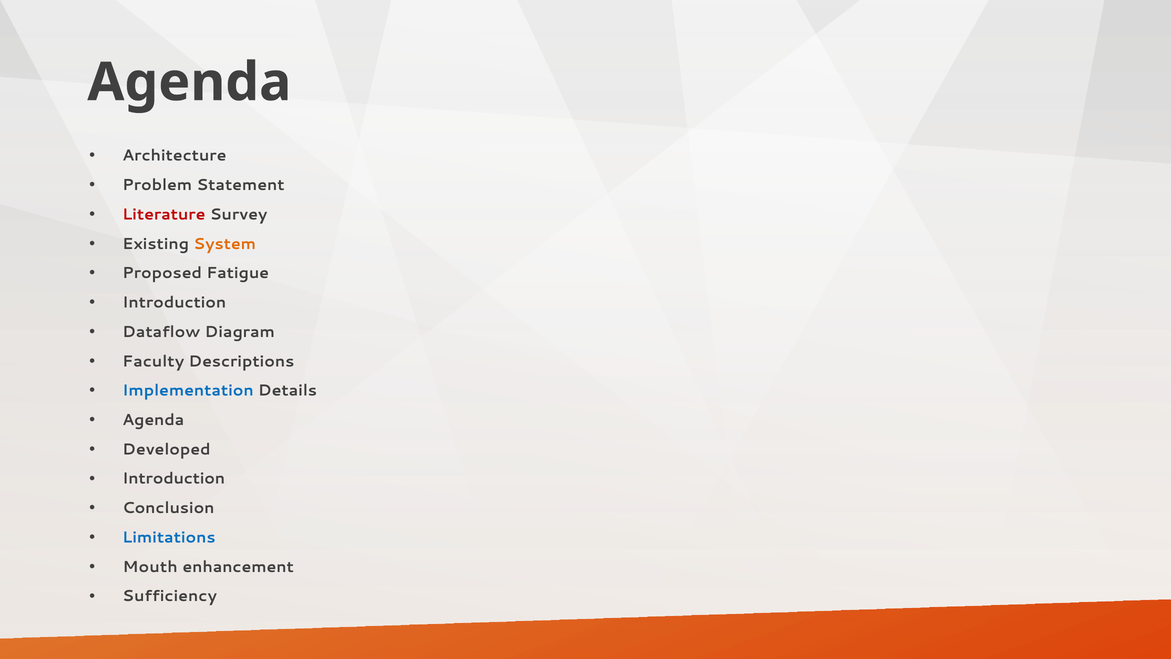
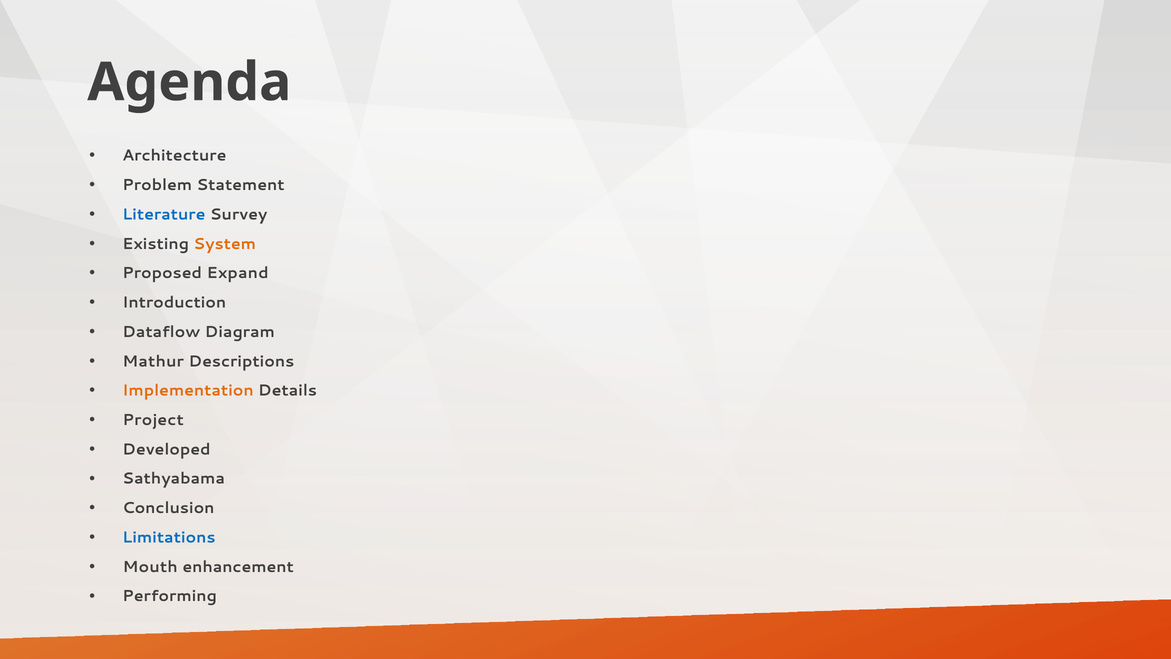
Literature colour: red -> blue (164, 214)
Fatigue: Fatigue -> Expand (238, 273)
Faculty: Faculty -> Mathur (153, 361)
Implementation colour: blue -> orange (188, 390)
Agenda: Agenda -> Project (153, 420)
Introduction: Introduction -> Sathyabama (174, 479)
Sufficiency: Sufficiency -> Performing (170, 596)
